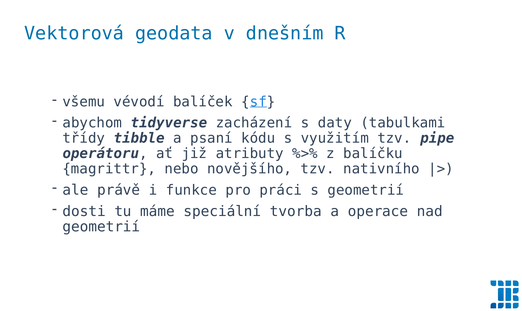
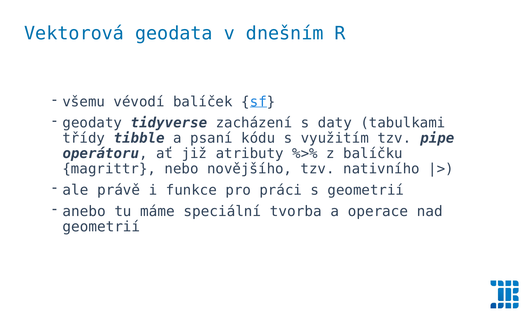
abychom: abychom -> geodaty (92, 123)
dosti: dosti -> anebo (84, 211)
